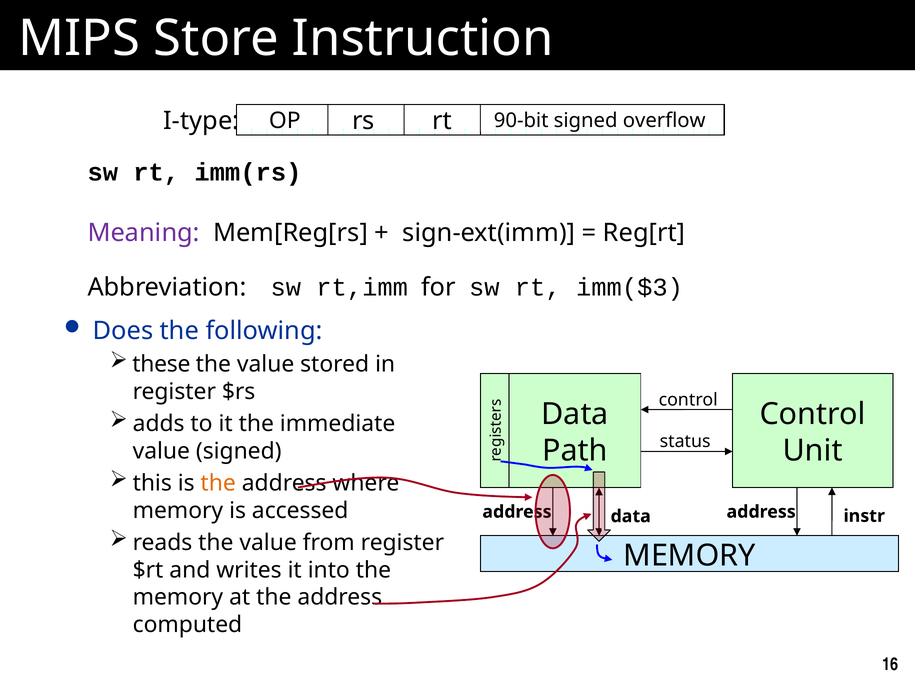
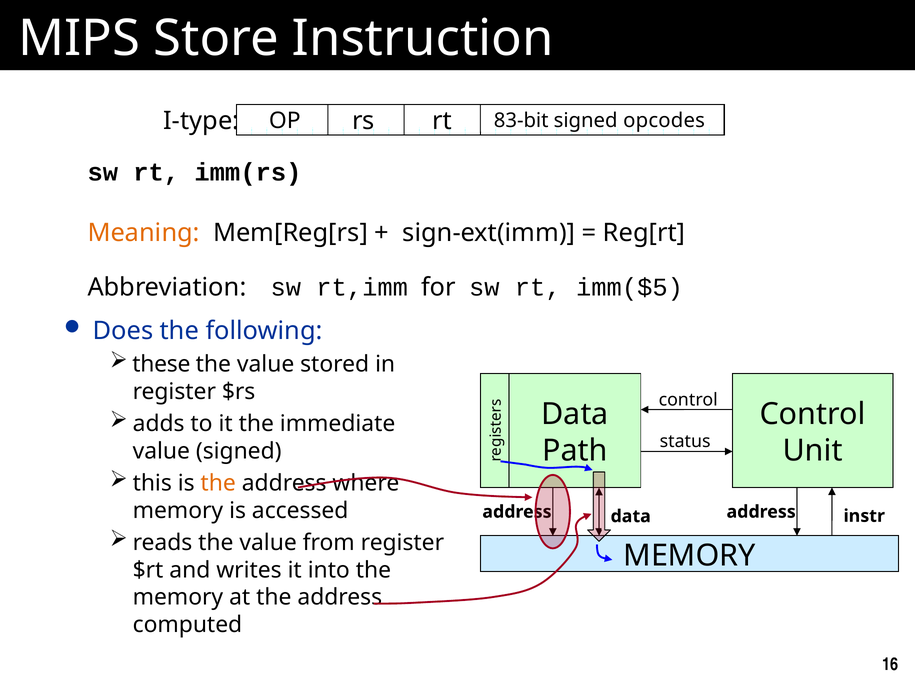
90-bit: 90-bit -> 83-bit (521, 120)
overflow: overflow -> opcodes (664, 120)
Meaning colour: purple -> orange (144, 233)
imm($3: imm($3 -> imm($5 (630, 288)
